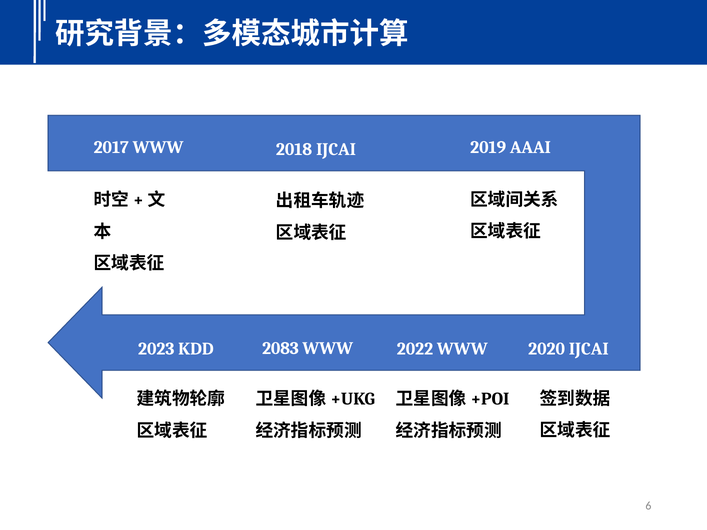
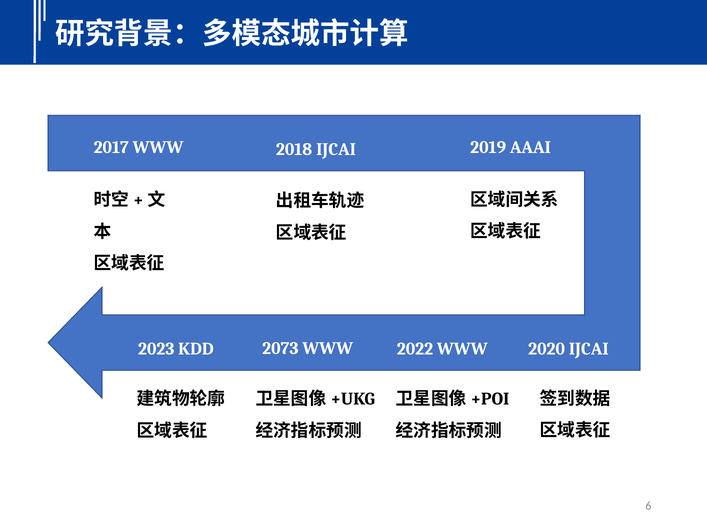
2083: 2083 -> 2073 (280, 349)
